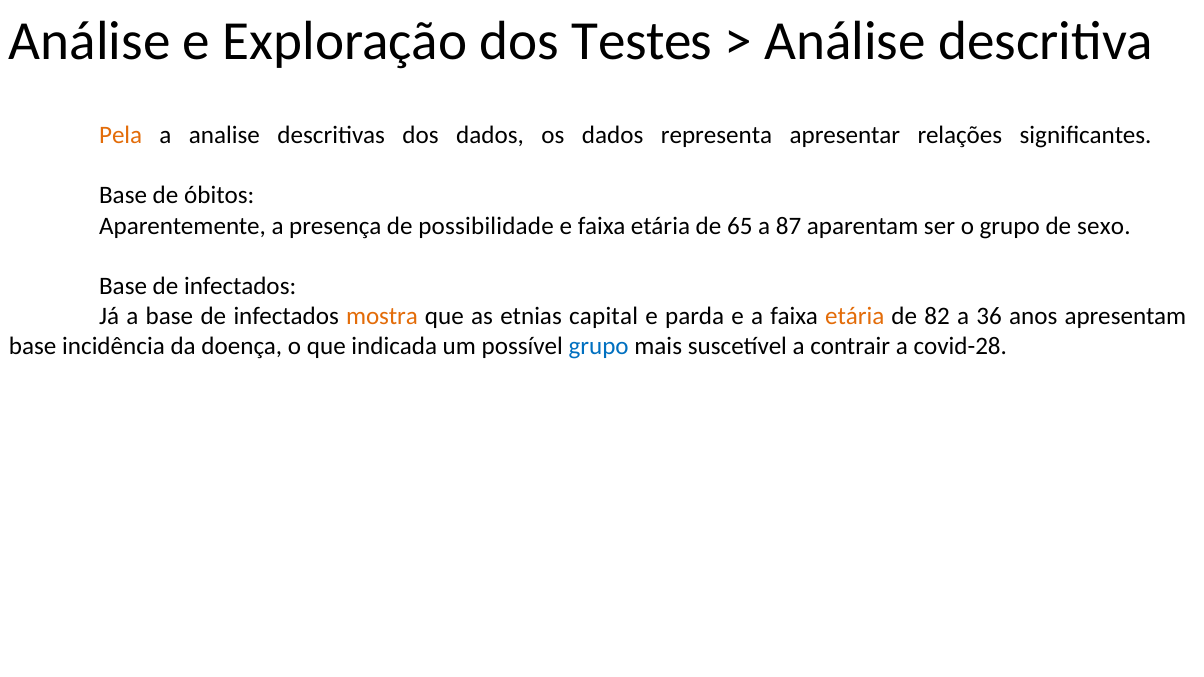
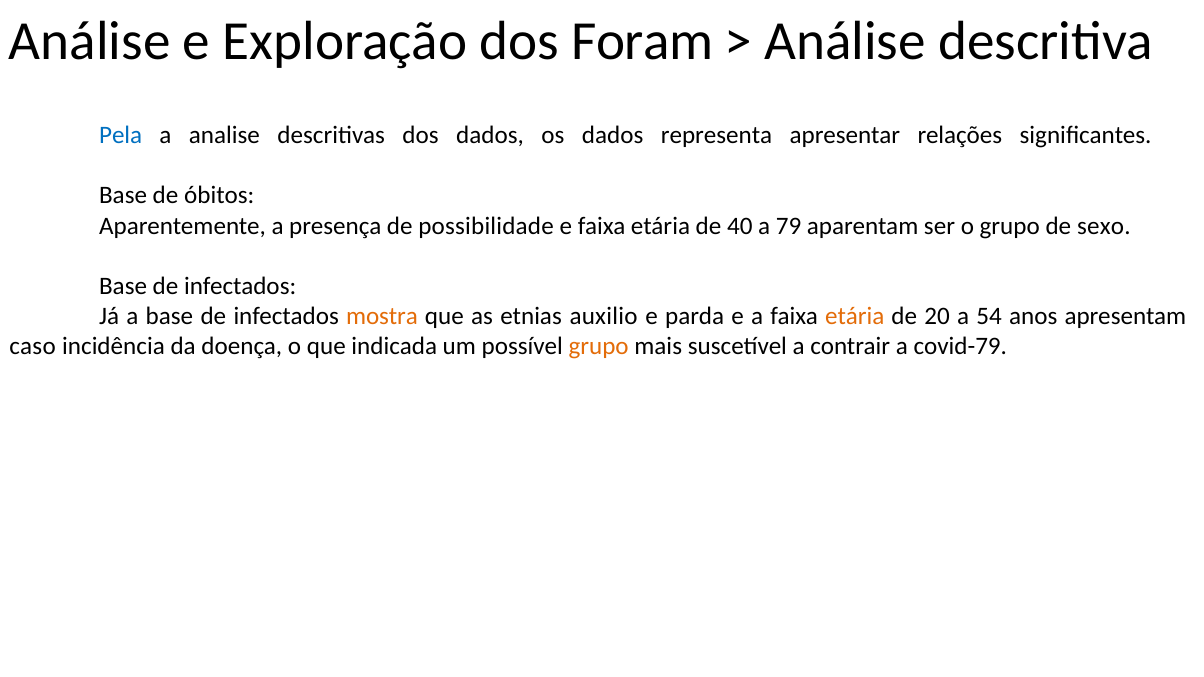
Testes: Testes -> Foram (642, 41)
Pela colour: orange -> blue (121, 135)
65: 65 -> 40 (740, 226)
87: 87 -> 79 (789, 226)
capital: capital -> auxilio (604, 316)
82: 82 -> 20 (937, 316)
36: 36 -> 54 (989, 316)
base: base -> caso (33, 346)
grupo colour: blue -> orange (599, 346)
covid-28: covid-28 -> covid-79 (960, 346)
